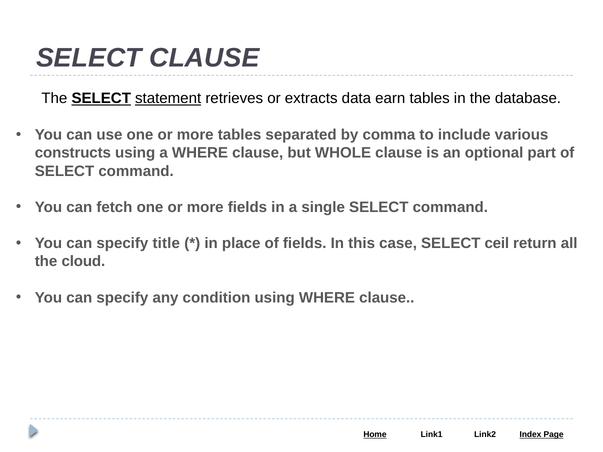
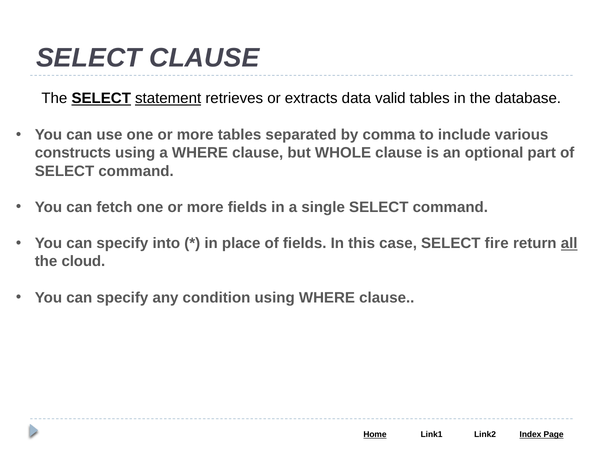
earn: earn -> valid (390, 98)
title: title -> into (166, 243)
ceil: ceil -> fire (497, 243)
all underline: none -> present (569, 243)
